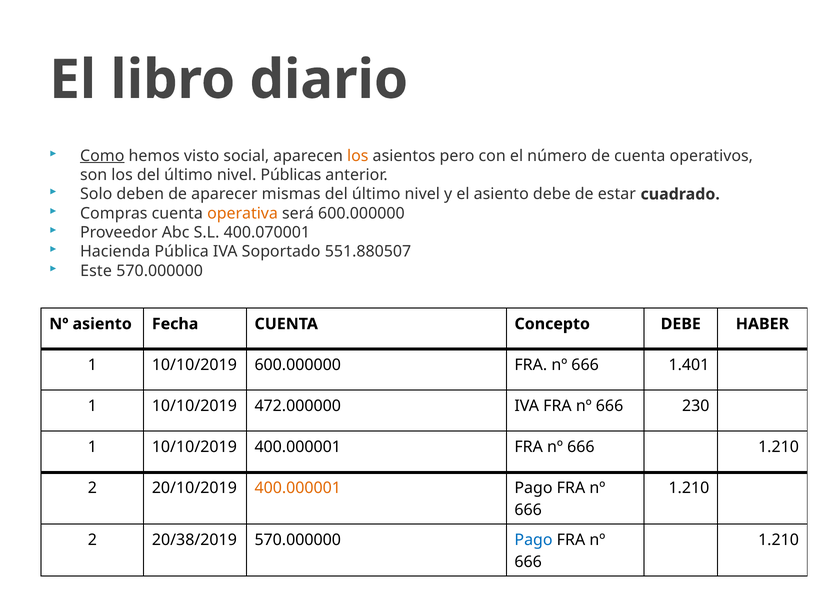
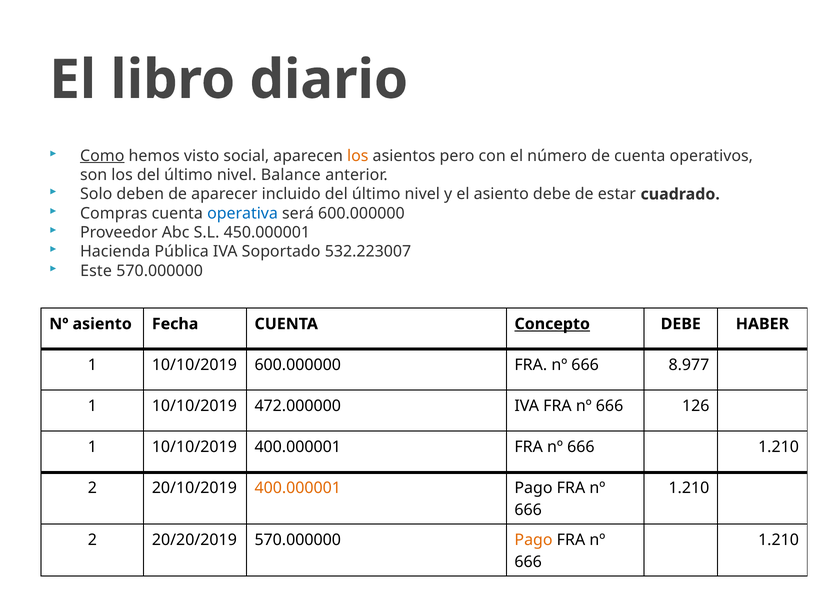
Públicas: Públicas -> Balance (291, 175)
mismas: mismas -> incluido (291, 194)
operativa colour: orange -> blue (243, 213)
400.070001: 400.070001 -> 450.000001 (267, 232)
551.880507: 551.880507 -> 532.223007 (368, 252)
Concepto underline: none -> present (552, 324)
1.401: 1.401 -> 8.977 (689, 365)
230: 230 -> 126 (696, 406)
20/38/2019: 20/38/2019 -> 20/20/2019 (194, 540)
Pago colour: blue -> orange (534, 540)
